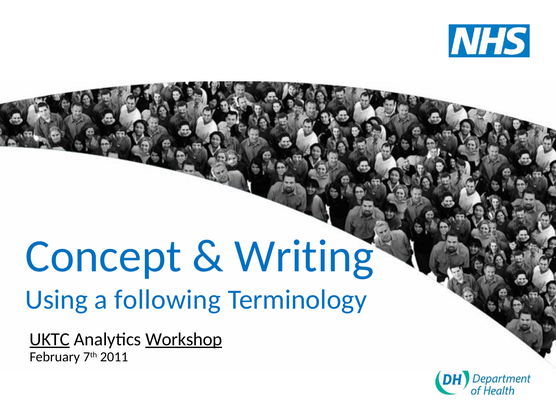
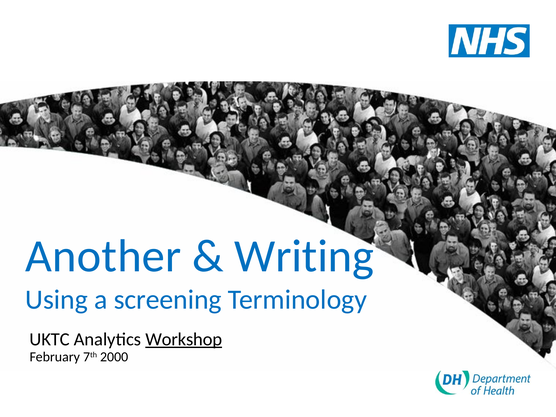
Concept: Concept -> Another (103, 256)
following: following -> screening (168, 300)
UKTC underline: present -> none (50, 339)
2011: 2011 -> 2000 (114, 357)
